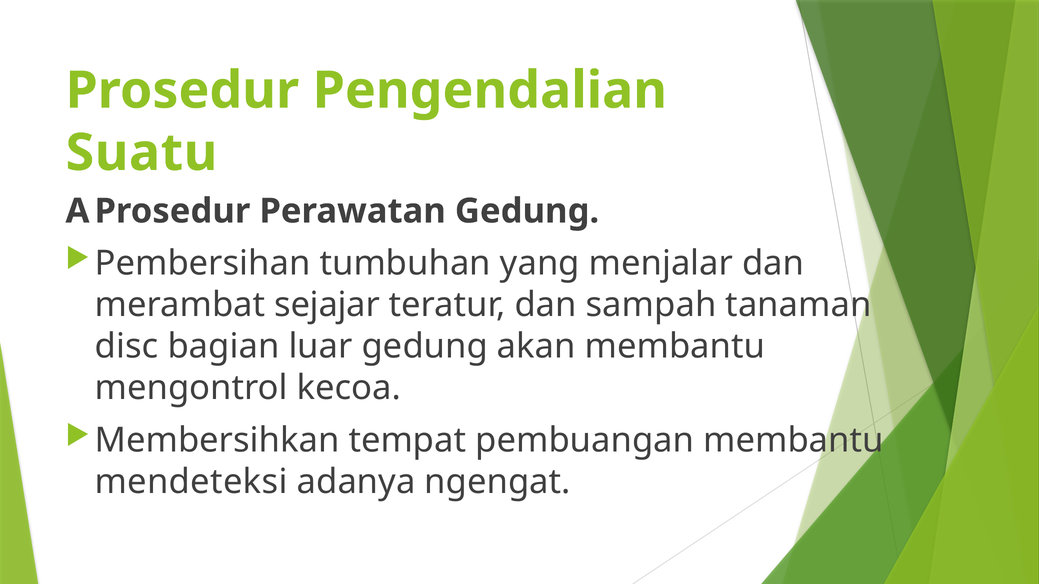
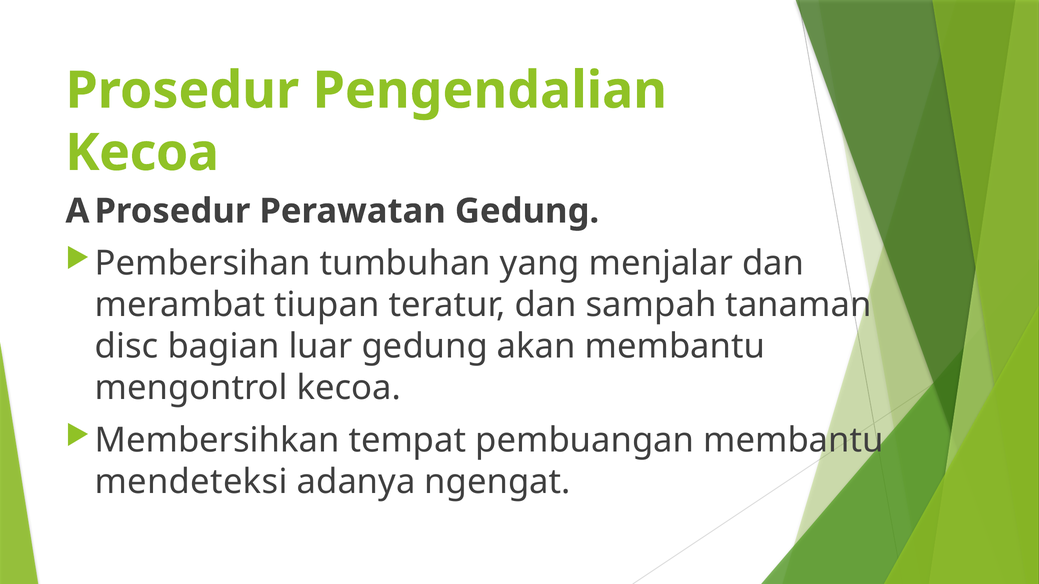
Suatu: Suatu -> Kecoa (142, 153)
sejajar: sejajar -> tiupan (327, 305)
